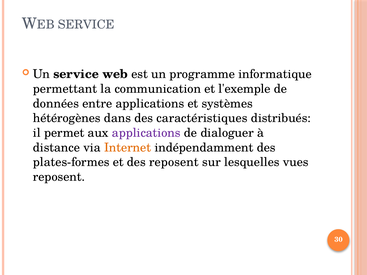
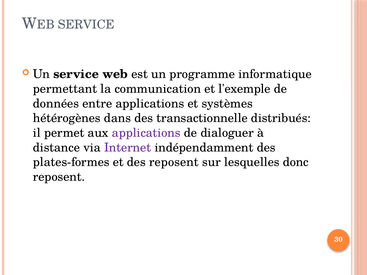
caractéristiques: caractéristiques -> transactionnelle (202, 118)
Internet colour: orange -> purple (128, 148)
vues: vues -> donc (296, 162)
